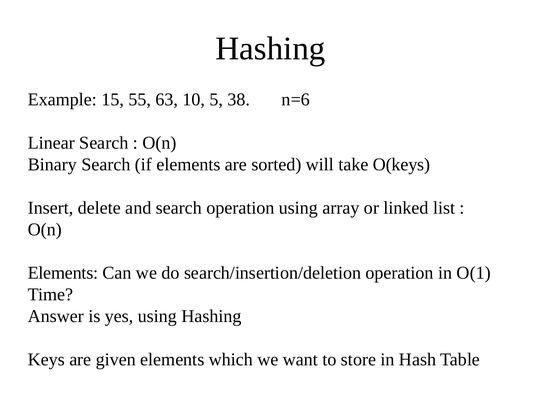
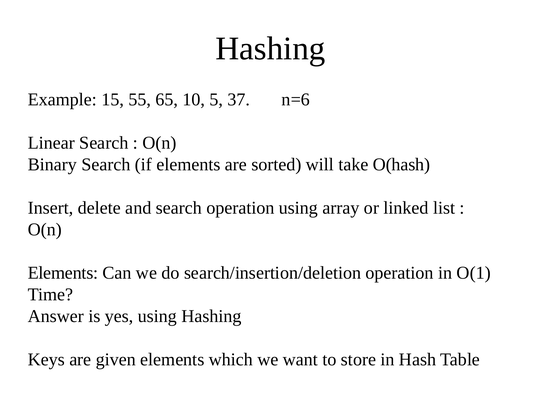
63: 63 -> 65 (167, 99)
38: 38 -> 37 (239, 99)
O(keys: O(keys -> O(hash (402, 164)
